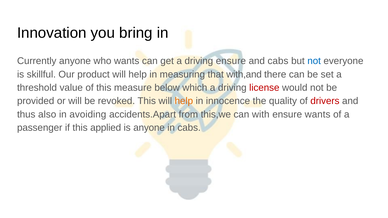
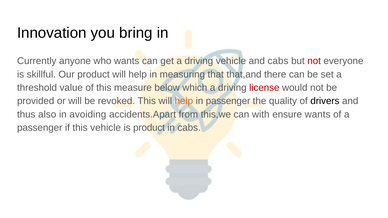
driving ensure: ensure -> vehicle (231, 61)
not colour: blue -> red (314, 61)
with,and: with,and -> that,and (244, 74)
in innocence: innocence -> passenger (228, 101)
drivers colour: red -> black (325, 101)
this applied: applied -> vehicle (106, 128)
is anyone: anyone -> product (149, 128)
